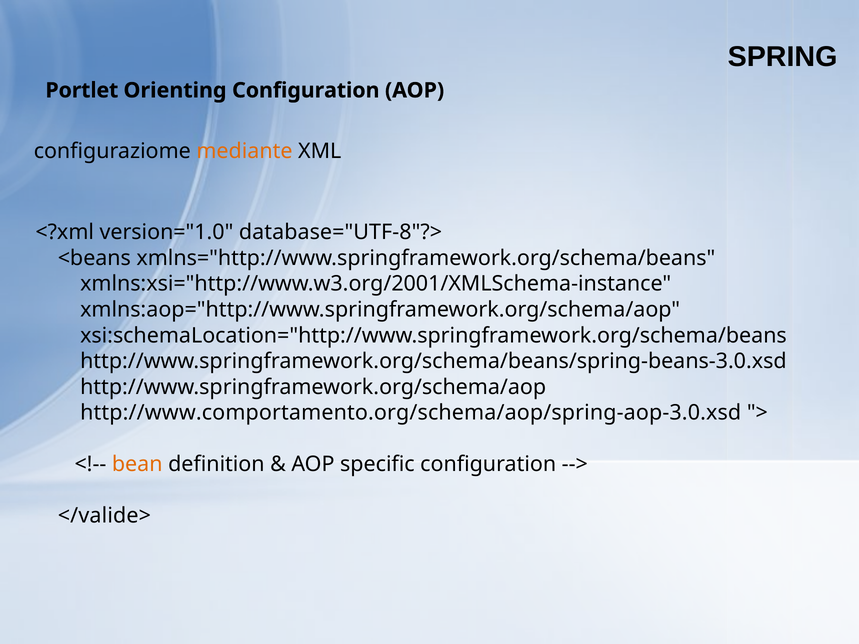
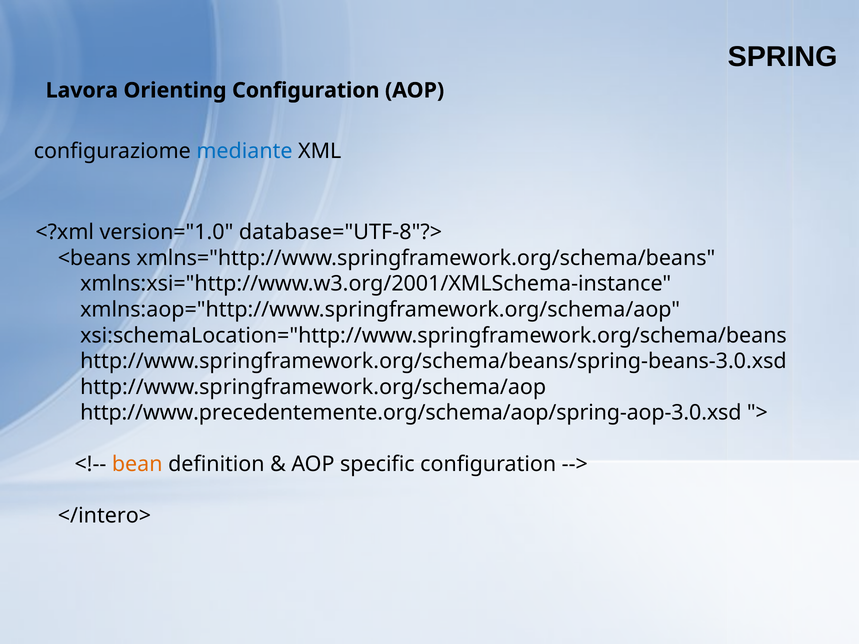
Portlet: Portlet -> Lavora (82, 90)
mediante colour: orange -> blue (244, 151)
http://www.comportamento.org/schema/aop/spring-aop-3.0.xsd: http://www.comportamento.org/schema/aop/spring-aop-3.0.xsd -> http://www.precedentemente.org/schema/aop/spring-aop-3.0.xsd (411, 413)
</valide>: </valide> -> </intero> (104, 516)
